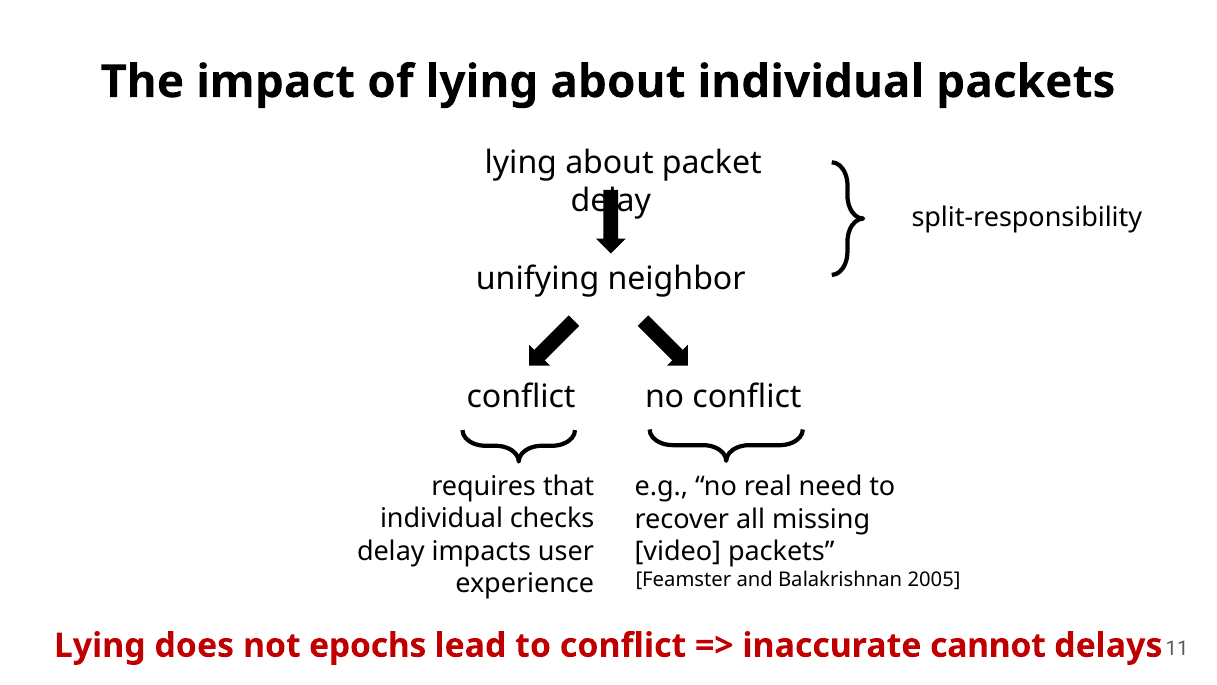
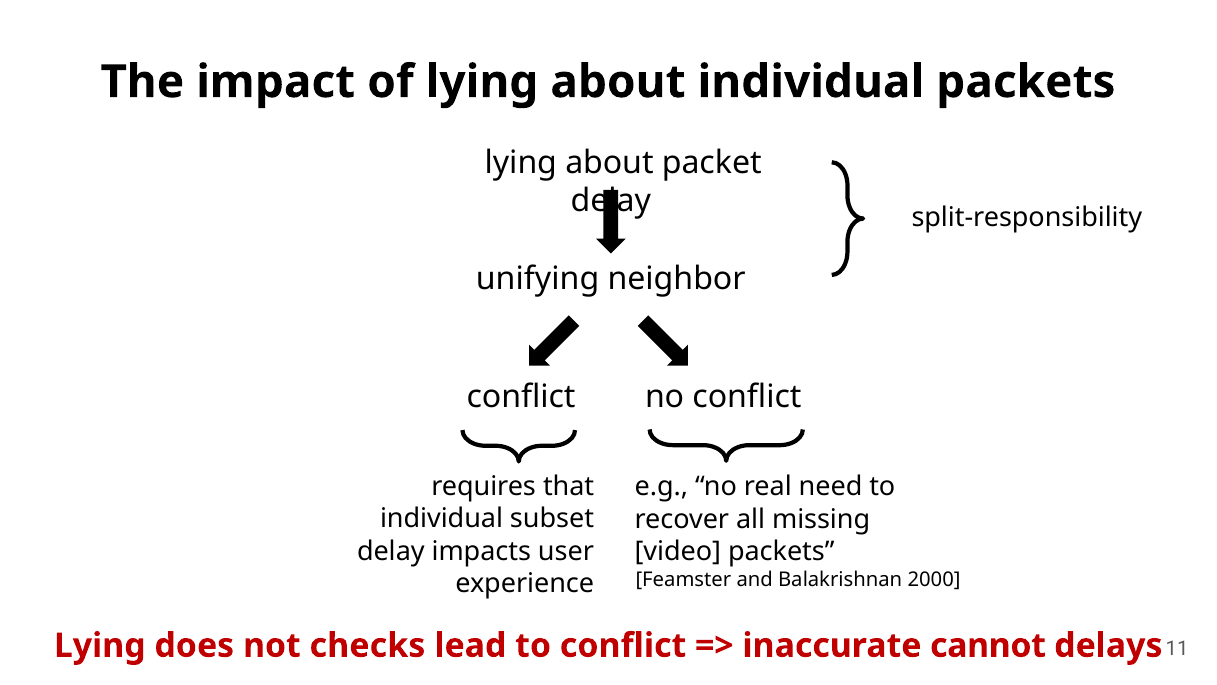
checks: checks -> subset (552, 519)
2005: 2005 -> 2000 (934, 580)
epochs: epochs -> checks (367, 645)
